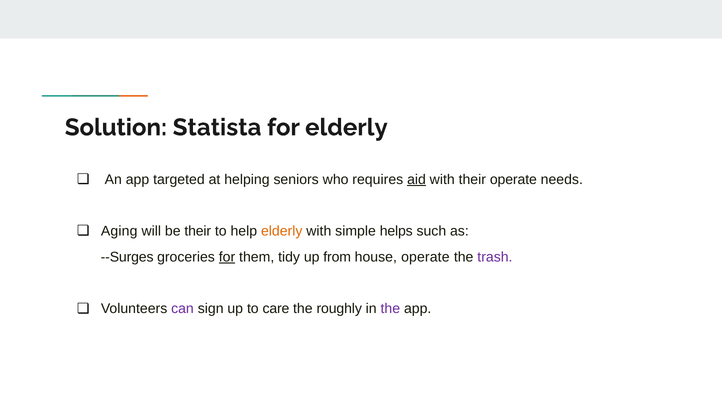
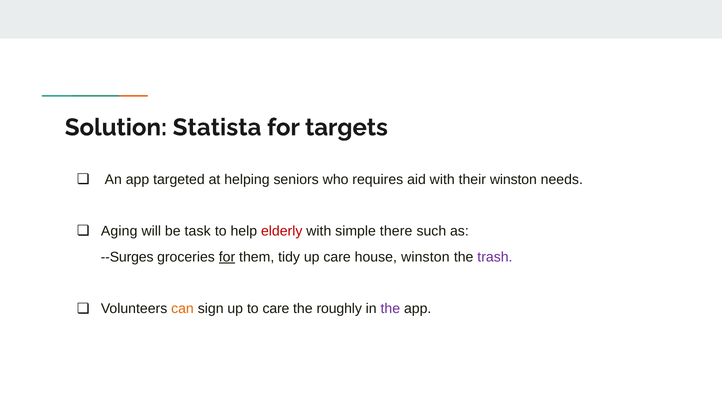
for elderly: elderly -> targets (346, 127)
aid underline: present -> none (417, 179)
their operate: operate -> winston (513, 179)
be their: their -> task (198, 231)
elderly colour: orange -> red (282, 231)
helps: helps -> there (396, 231)
up from: from -> care (337, 257)
house operate: operate -> winston (425, 257)
can colour: purple -> orange (183, 309)
